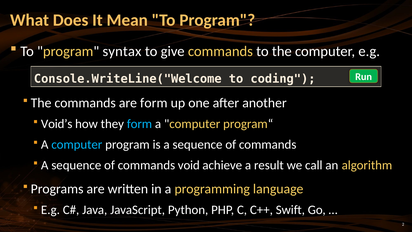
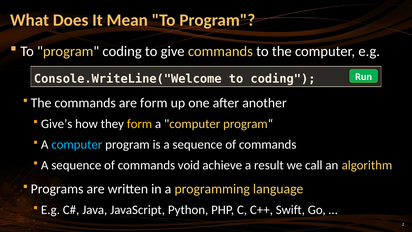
program syntax: syntax -> coding (122, 51)
Void’s: Void’s -> Give’s (57, 124)
form colour: light blue -> yellow (139, 124)
